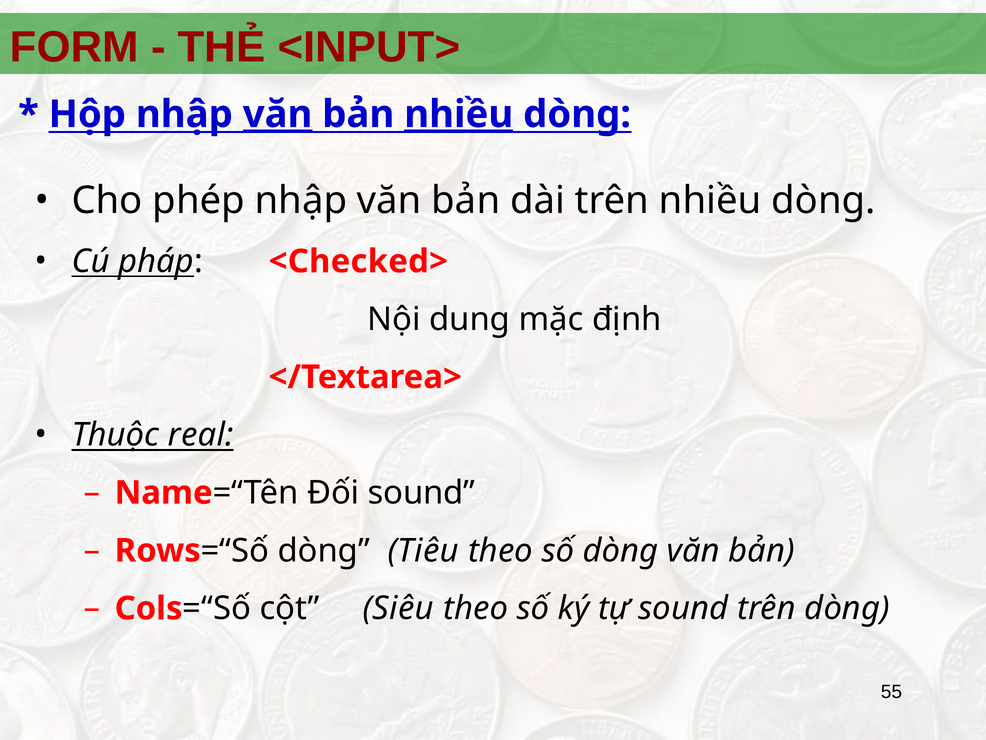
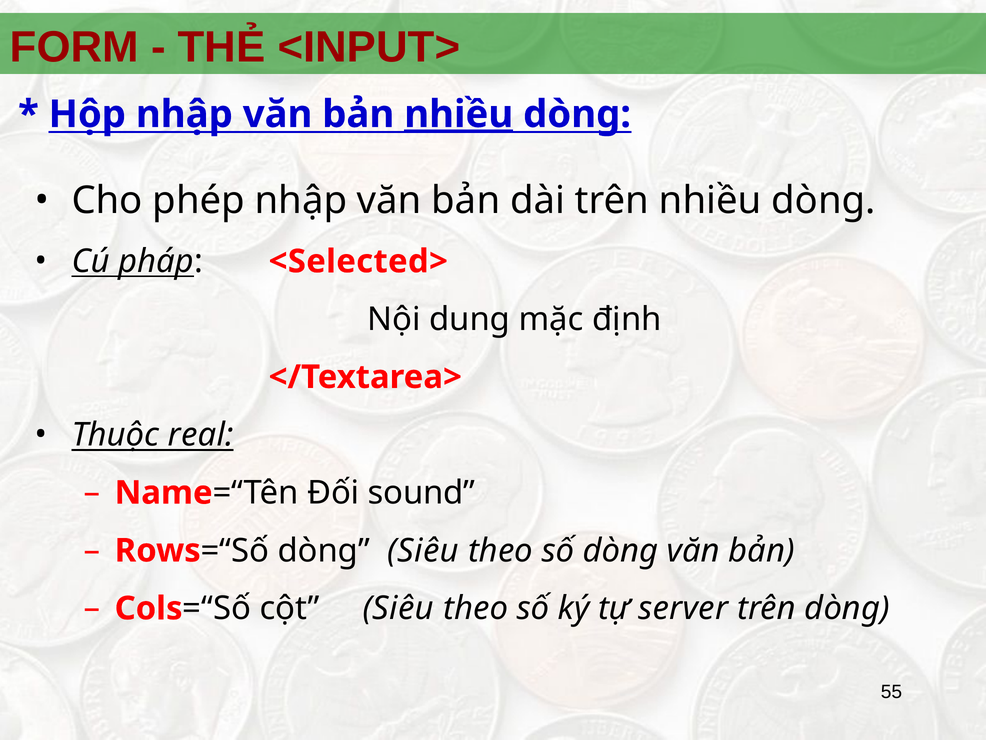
văn underline: present -> none (278, 114)
<Checked>: <Checked> -> <Selected> (358, 261)
dòng Tiêu: Tiêu -> Siêu (423, 550)
tự sound: sound -> server (683, 608)
